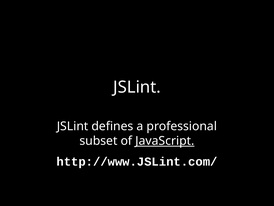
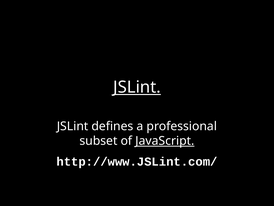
JSLint underline: none -> present (137, 87)
